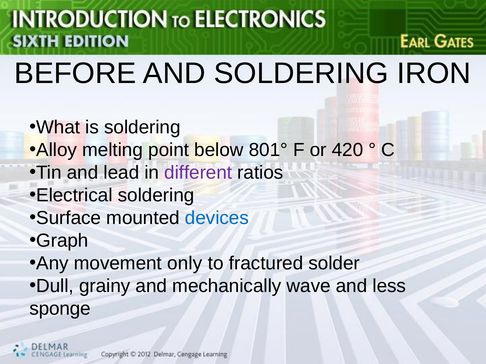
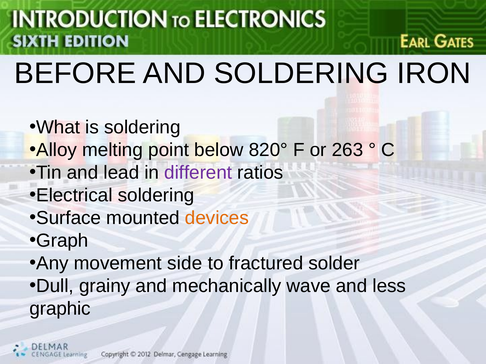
801°: 801° -> 820° (268, 150)
420: 420 -> 263 (348, 150)
devices colour: blue -> orange (217, 218)
only: only -> side (185, 264)
sponge: sponge -> graphic (60, 309)
